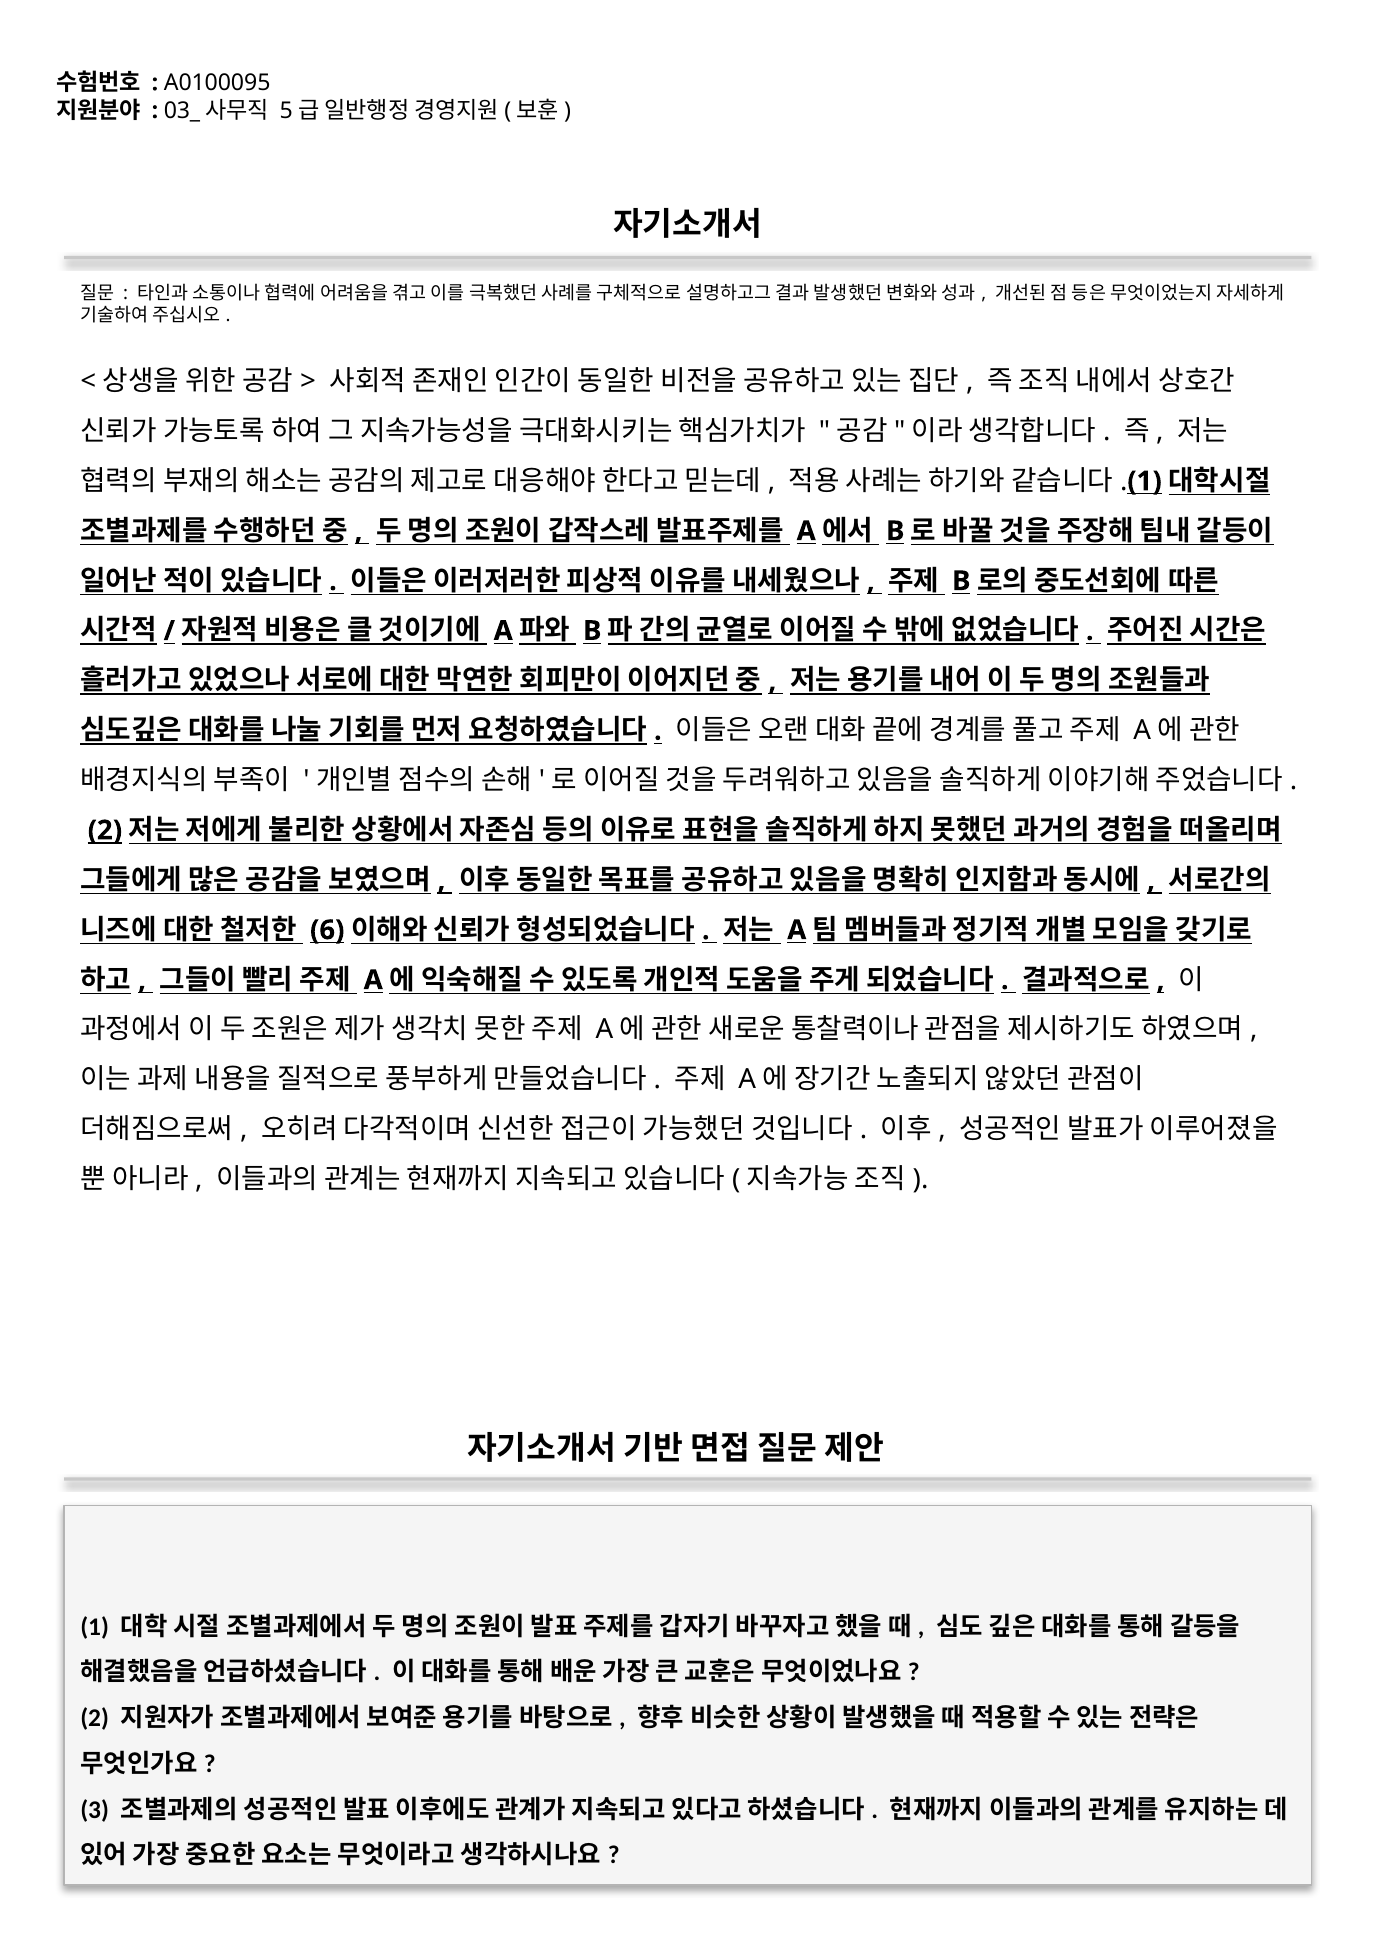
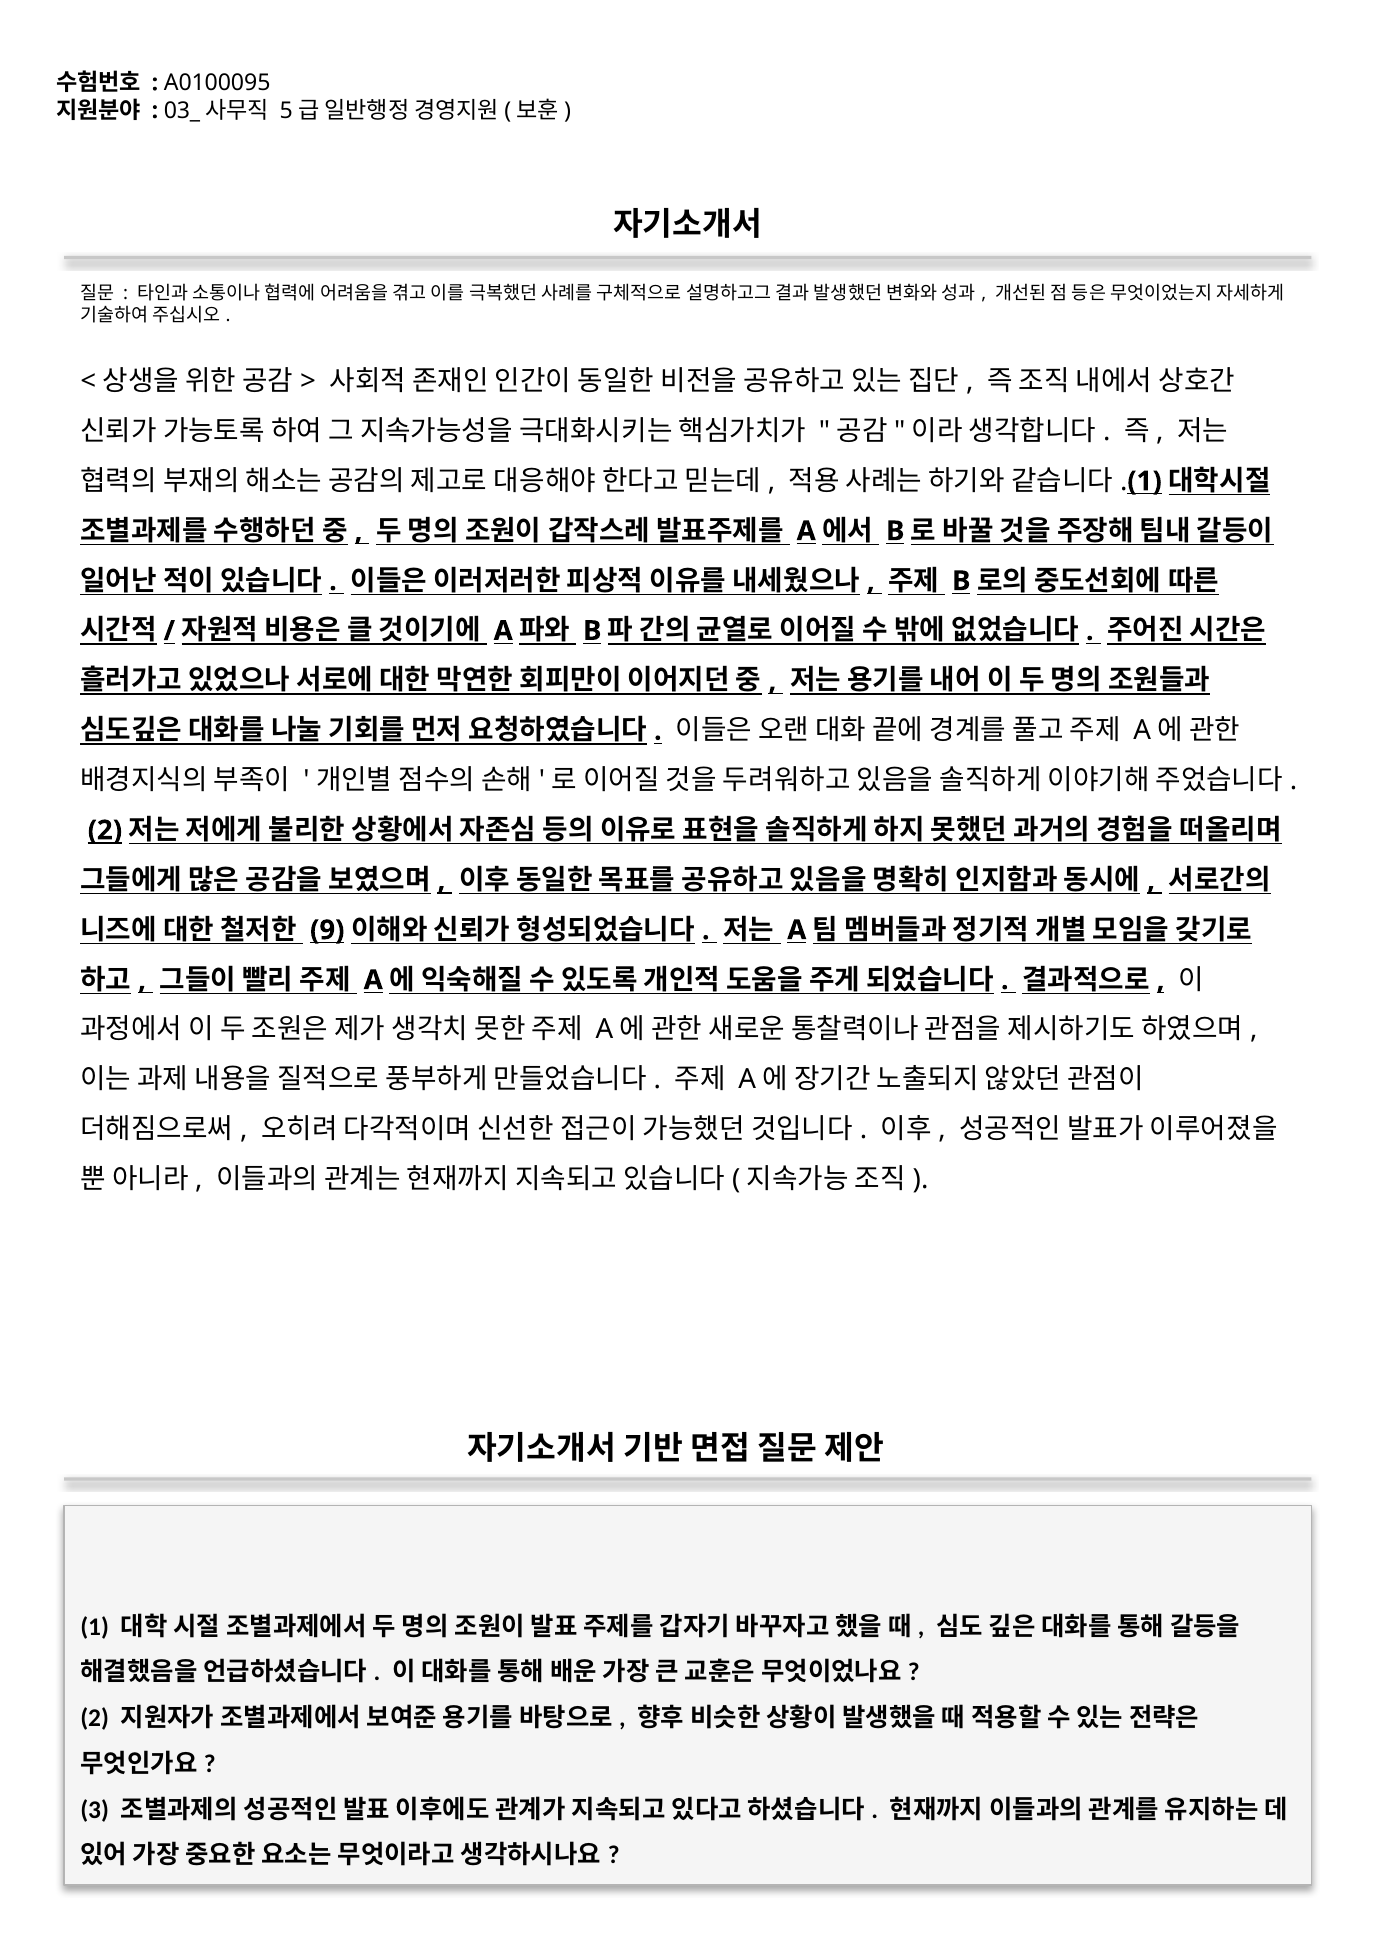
6: 6 -> 9 (327, 930)
